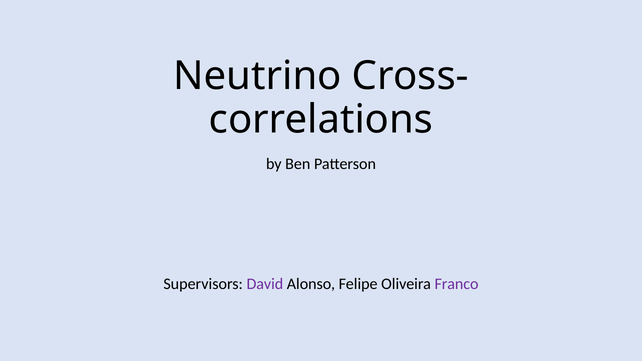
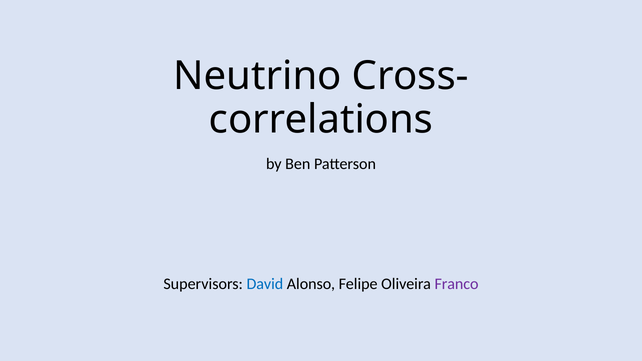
David colour: purple -> blue (265, 284)
